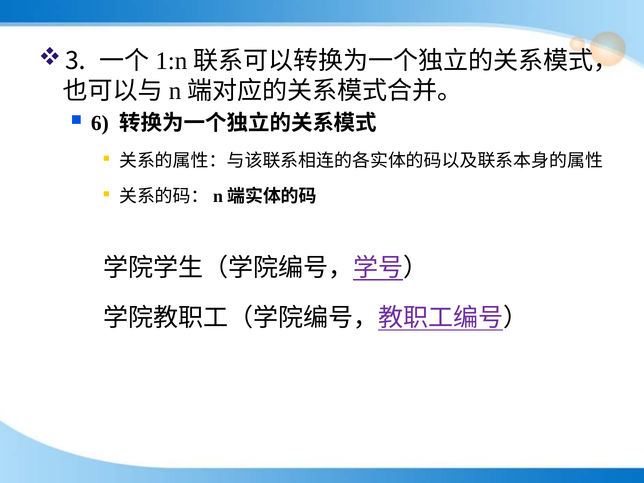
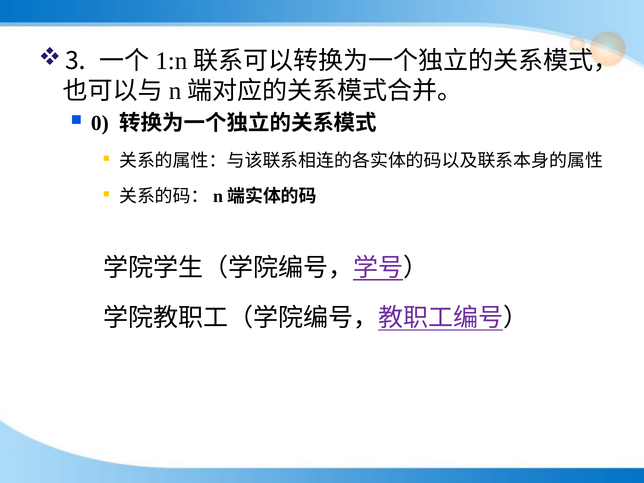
6: 6 -> 0 (100, 123)
